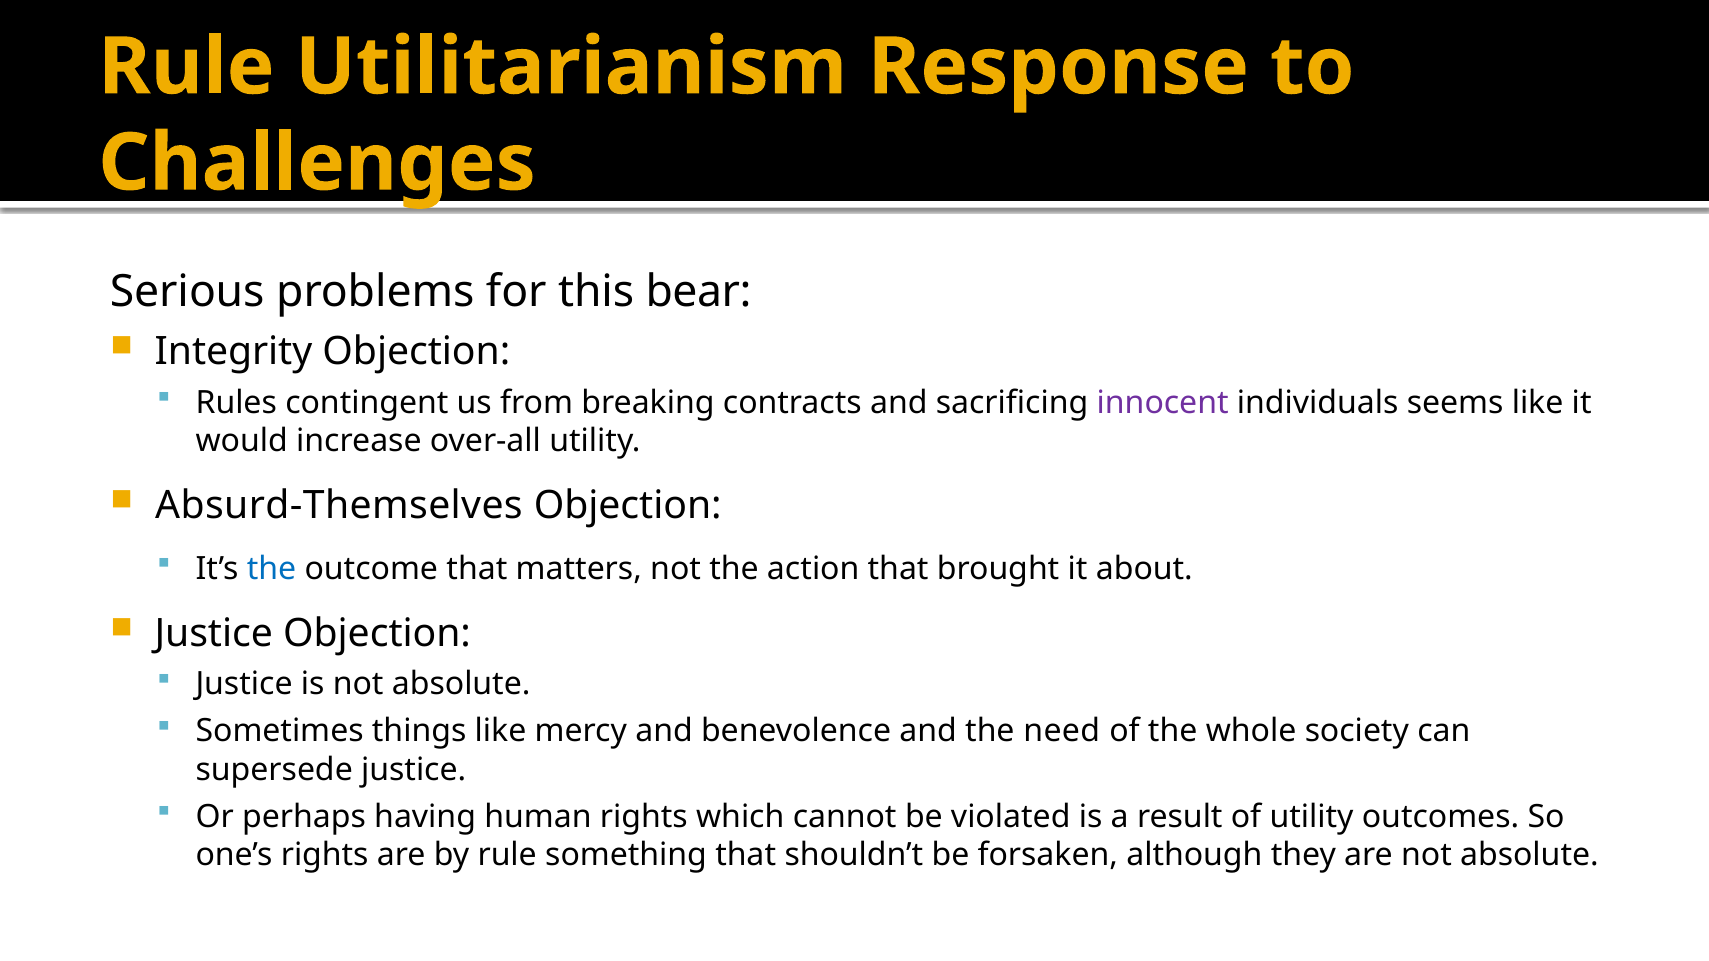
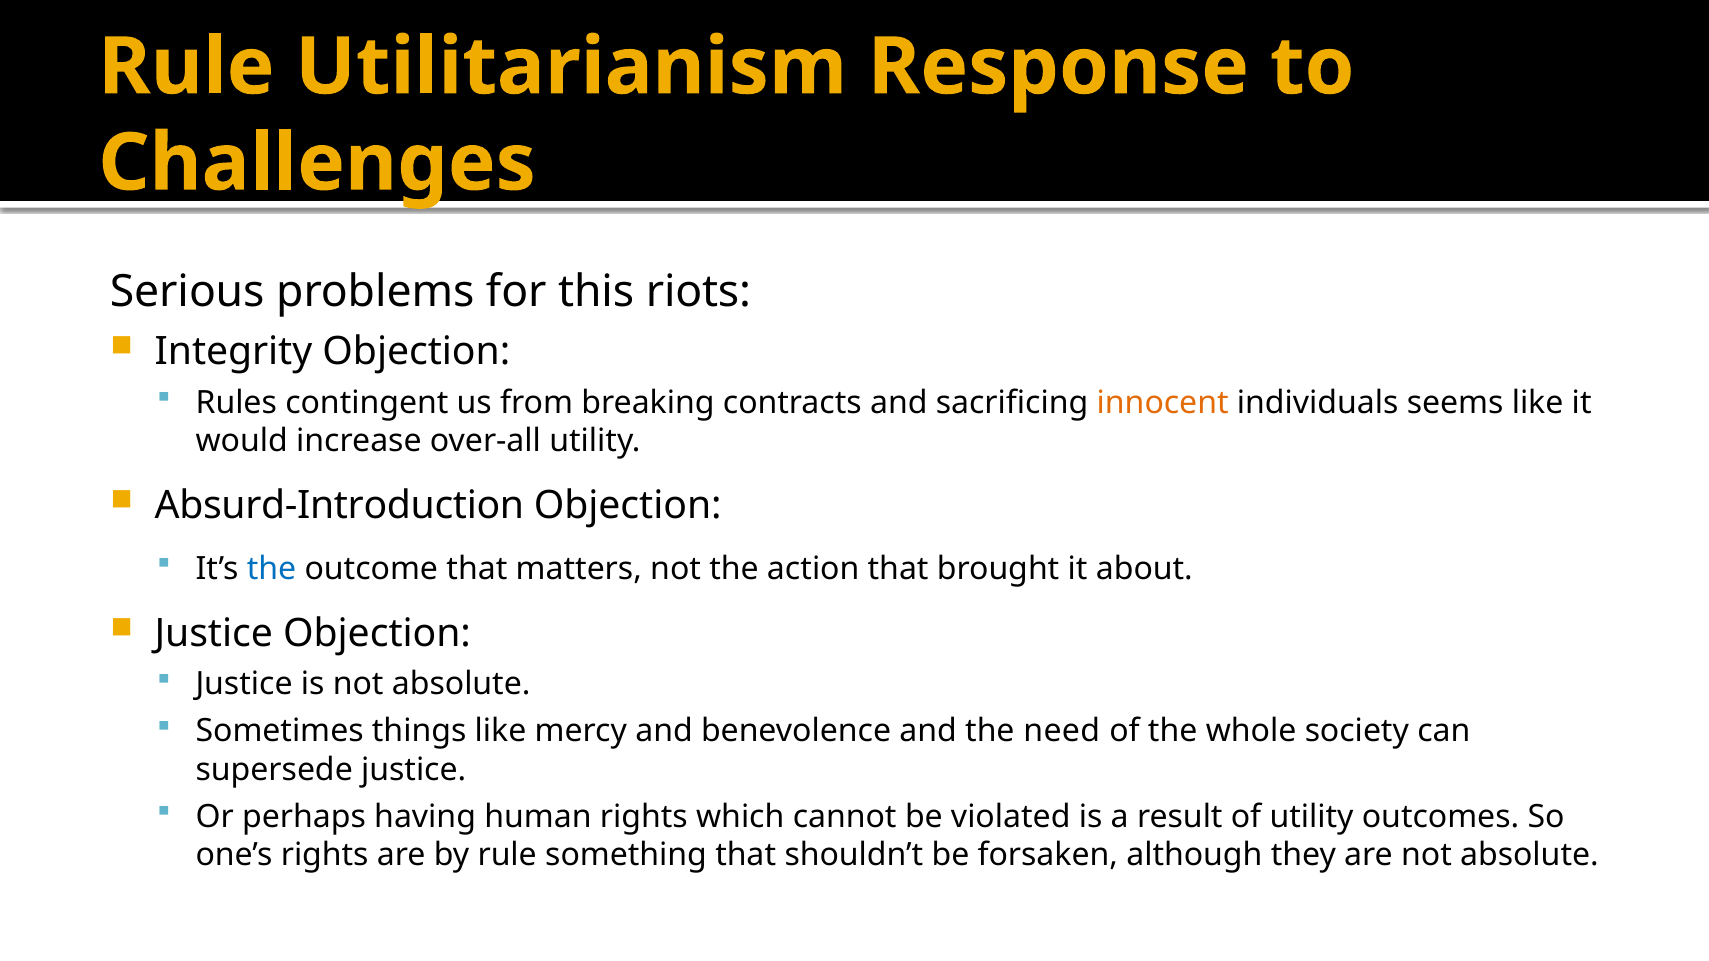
bear: bear -> riots (698, 291)
innocent colour: purple -> orange (1163, 403)
Absurd-Themselves: Absurd-Themselves -> Absurd-Introduction (339, 506)
